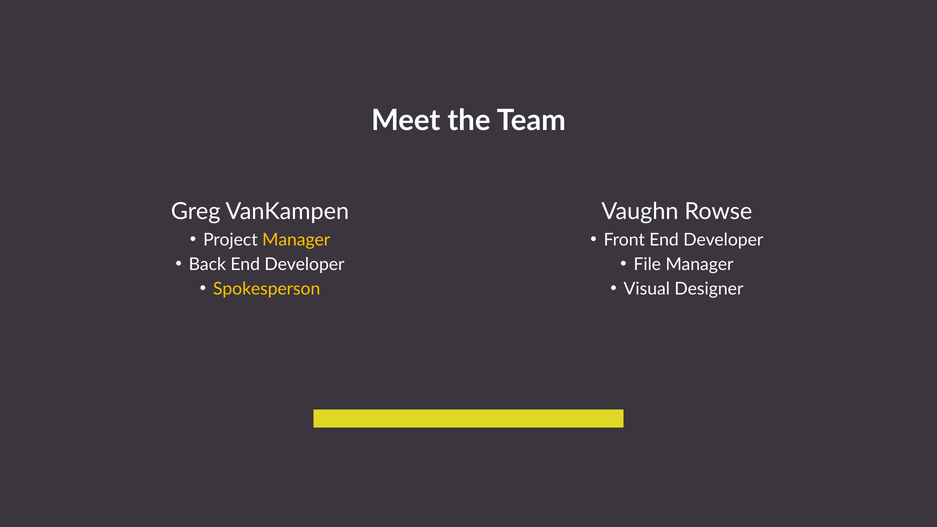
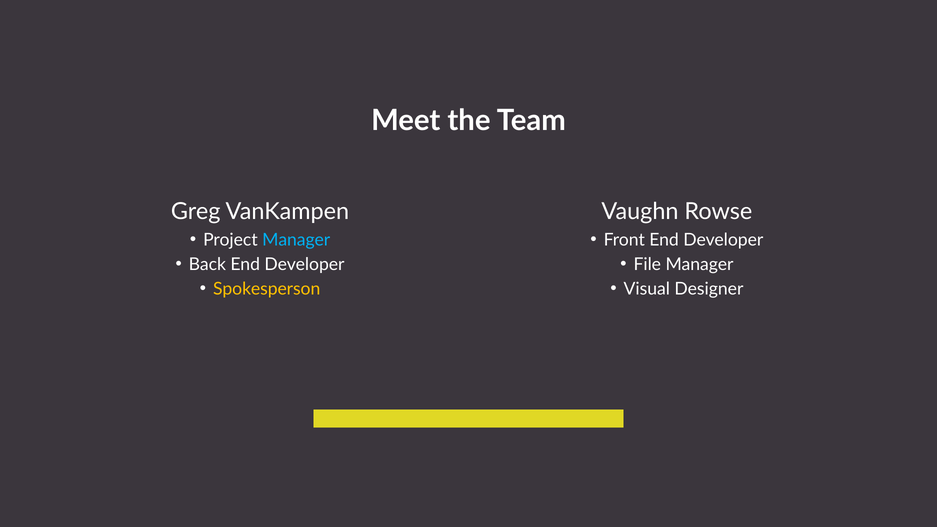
Manager colour: yellow -> light blue (296, 240)
